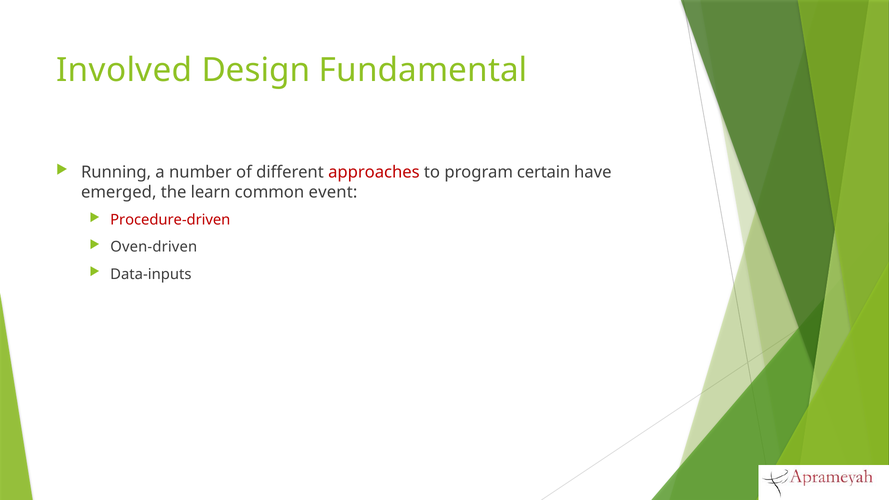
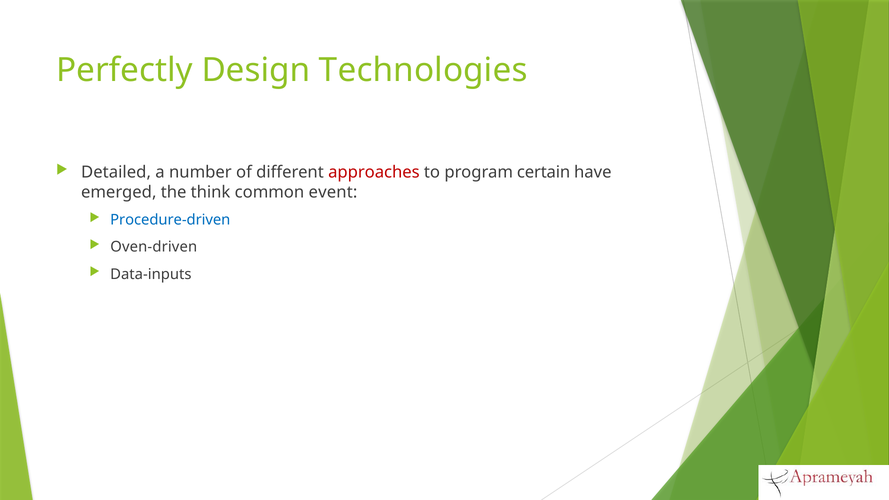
Involved: Involved -> Perfectly (124, 70)
Fundamental: Fundamental -> Technologies (423, 70)
Running: Running -> Detailed (116, 172)
learn: learn -> think (211, 192)
Procedure-driven colour: red -> blue (170, 220)
